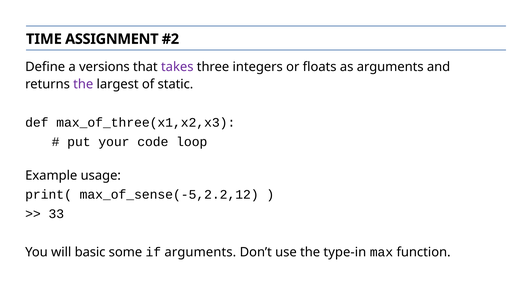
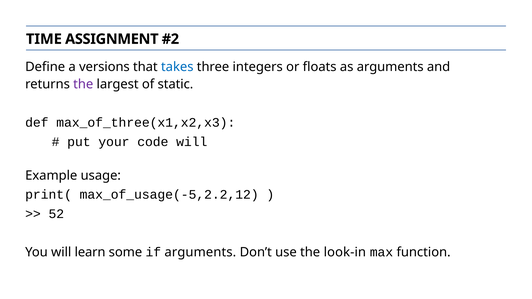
takes colour: purple -> blue (177, 67)
code loop: loop -> will (192, 142)
max_of_sense(-5,2.2,12: max_of_sense(-5,2.2,12 -> max_of_usage(-5,2.2,12 (169, 194)
33: 33 -> 52 (56, 214)
basic: basic -> learn (90, 252)
type-in: type-in -> look-in (345, 252)
